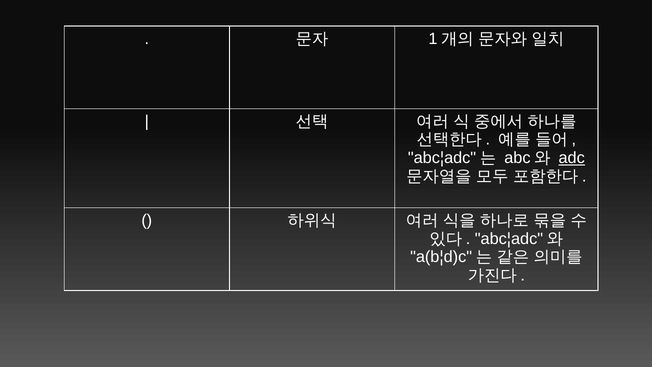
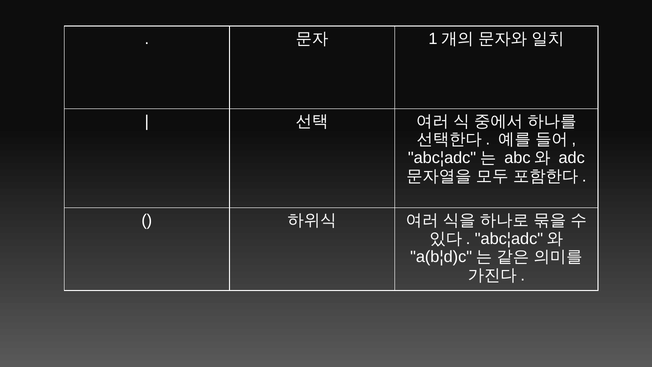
adc underline: present -> none (572, 158)
